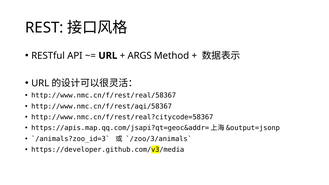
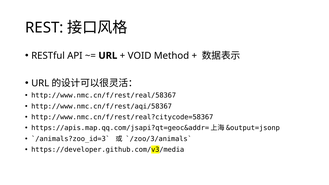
ARGS: ARGS -> VOID (140, 56)
